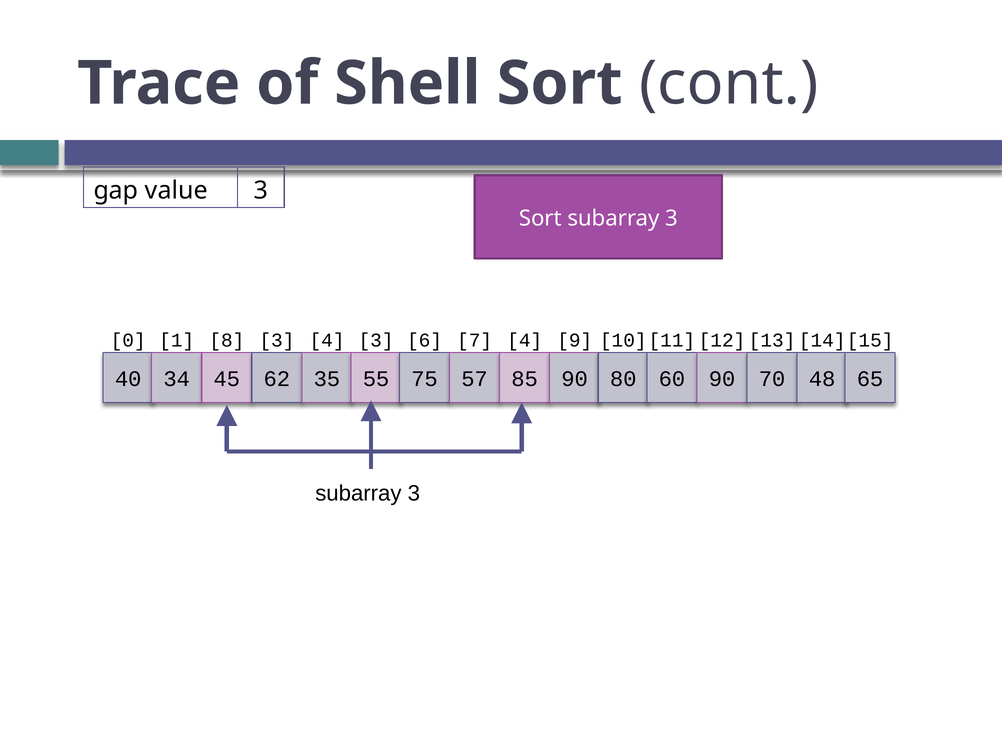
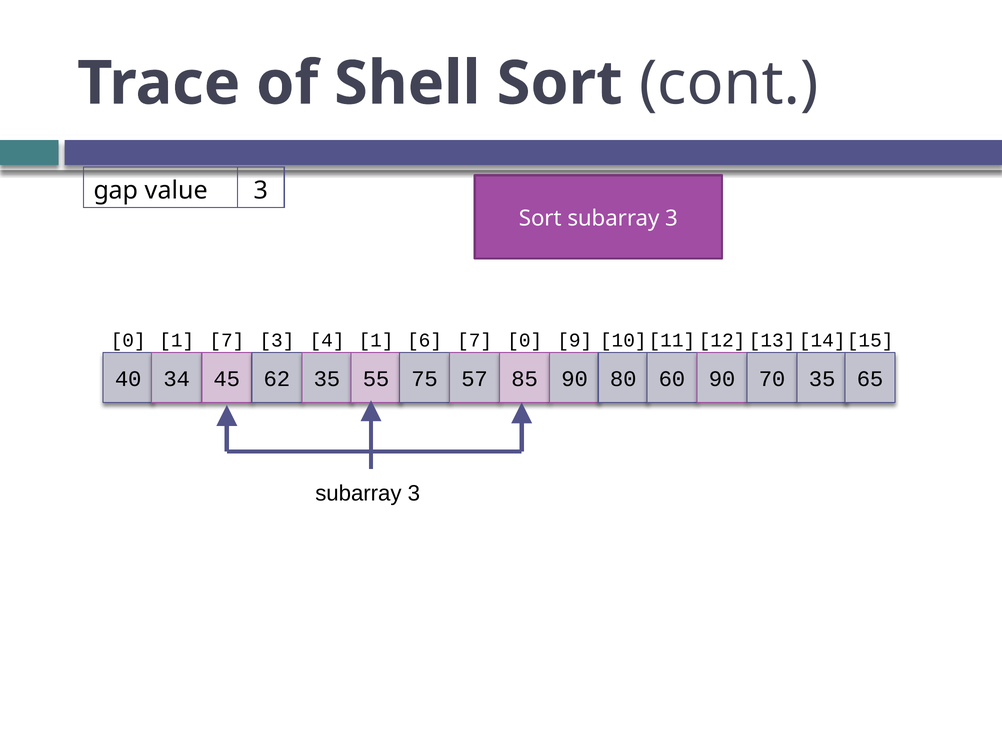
1 8: 8 -> 7 (227, 341)
3: 3 -> 1 (376, 341)
7 4: 4 -> 0 (525, 341)
70 48: 48 -> 35 (822, 379)
